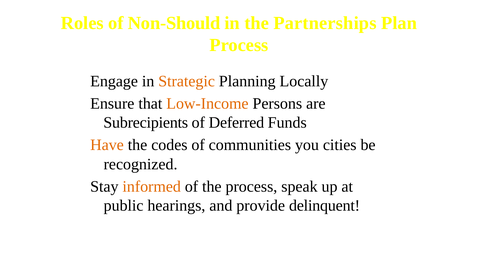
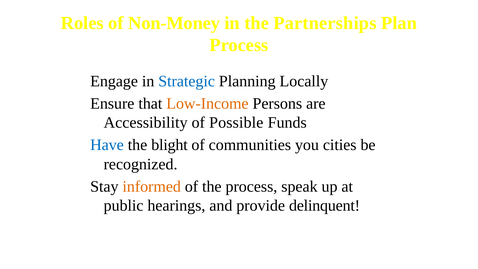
Non-Should: Non-Should -> Non-Money (174, 23)
Strategic colour: orange -> blue (187, 81)
Subrecipients: Subrecipients -> Accessibility (146, 123)
Deferred: Deferred -> Possible (236, 123)
Have colour: orange -> blue (107, 145)
codes: codes -> blight (169, 145)
